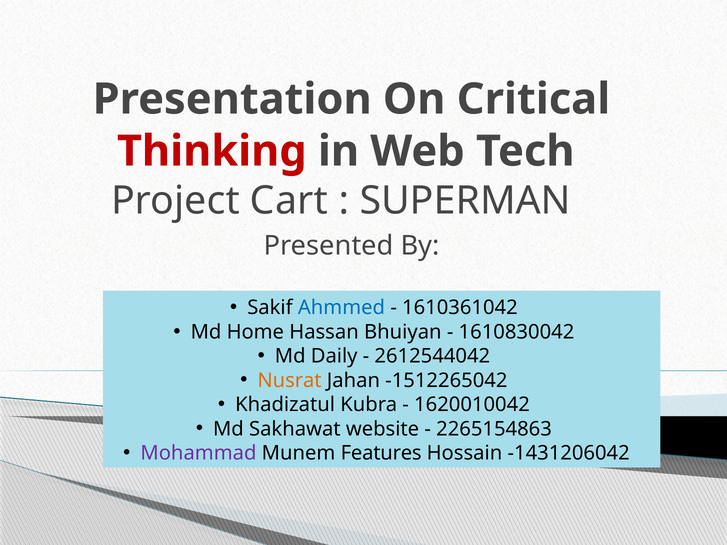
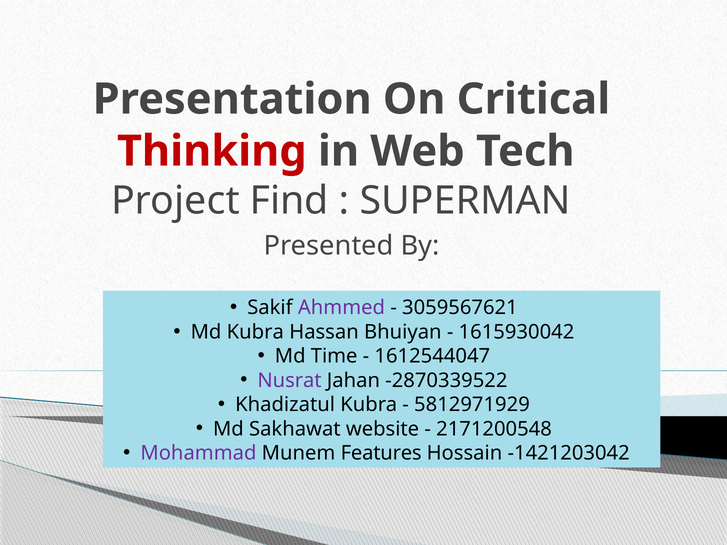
Cart: Cart -> Find (289, 201)
Ahmmed colour: blue -> purple (341, 308)
1610361042: 1610361042 -> 3059567621 (460, 308)
Md Home: Home -> Kubra (255, 332)
1610830042: 1610830042 -> 1615930042 (516, 332)
Daily: Daily -> Time (334, 356)
2612544042: 2612544042 -> 1612544047 (432, 356)
Nusrat colour: orange -> purple (290, 381)
-1512265042: -1512265042 -> -2870339522 (446, 381)
1620010042: 1620010042 -> 5812971929 (472, 405)
2265154863: 2265154863 -> 2171200548 (494, 429)
-1431206042: -1431206042 -> -1421203042 (569, 453)
